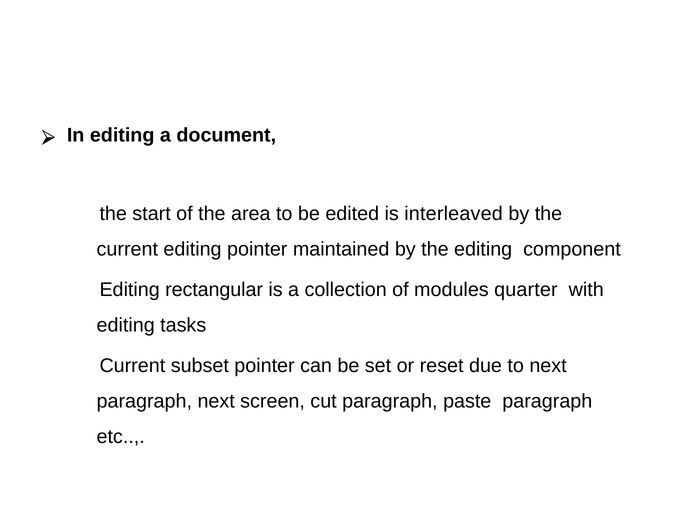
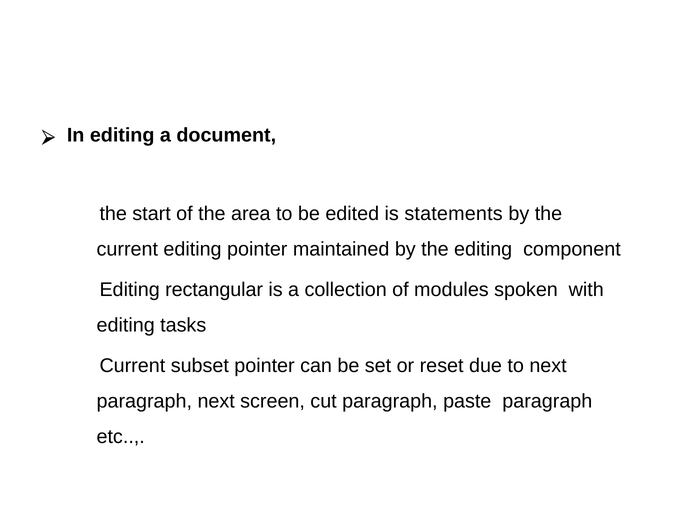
interleaved: interleaved -> statements (454, 213)
quarter: quarter -> spoken (526, 289)
